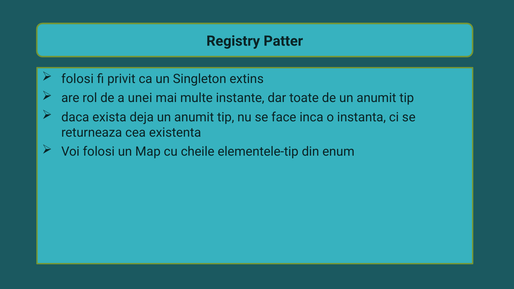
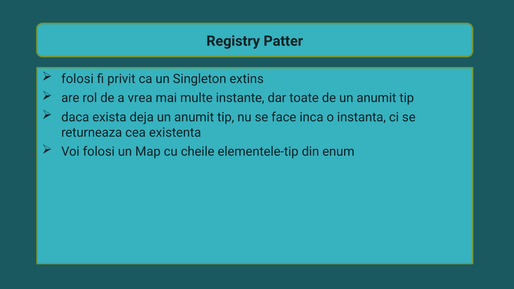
unei: unei -> vrea (140, 98)
